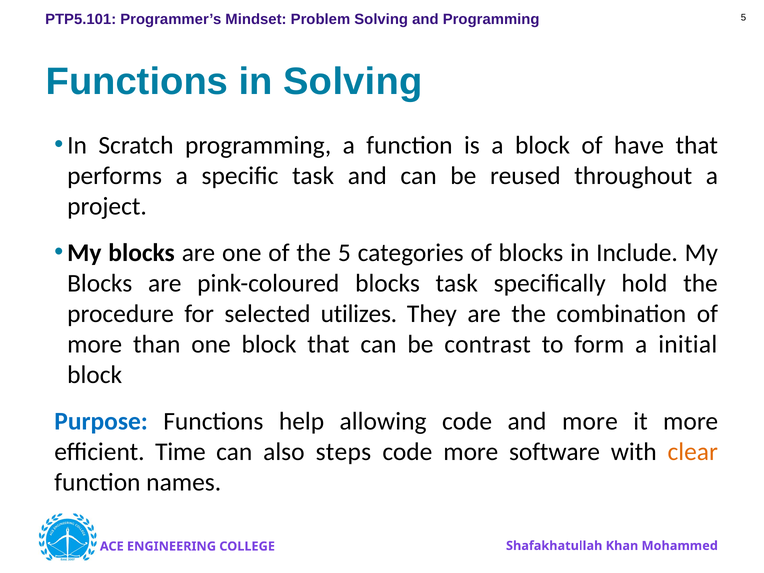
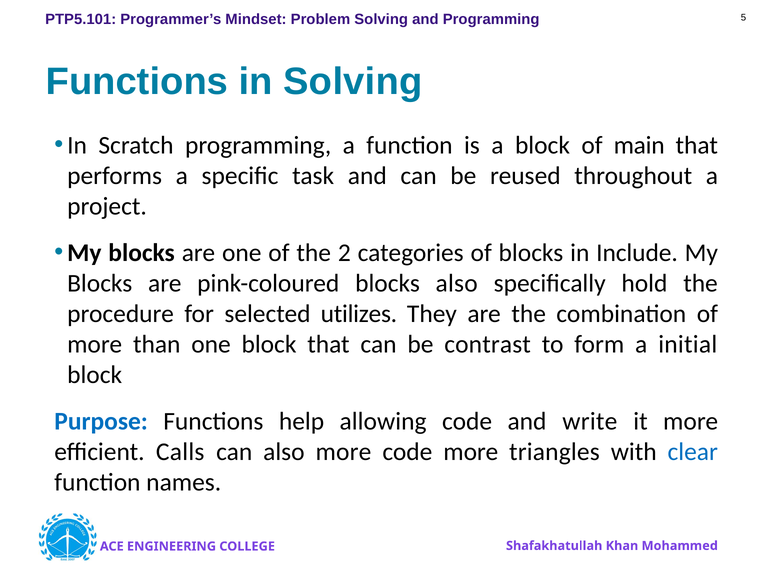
have: have -> main (639, 145)
the 5: 5 -> 2 (344, 253)
blocks task: task -> also (457, 283)
and more: more -> write (590, 421)
Time: Time -> Calls (180, 452)
also steps: steps -> more (343, 452)
software: software -> triangles (554, 452)
clear colour: orange -> blue (693, 452)
